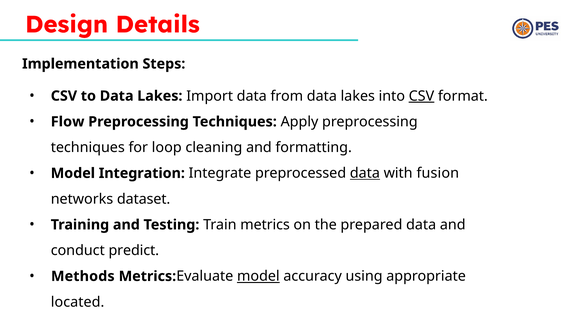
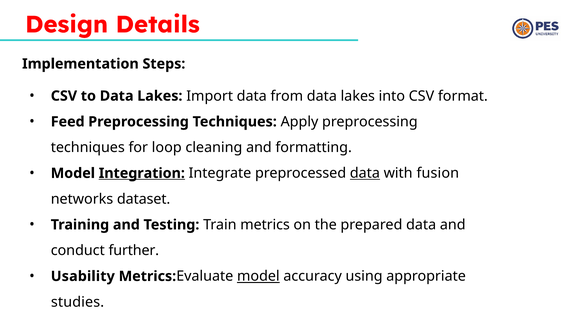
CSV underline: present -> none (421, 96)
Flow: Flow -> Feed (68, 122)
Integration underline: none -> present (142, 173)
predict: predict -> further (134, 251)
Methods: Methods -> Usability (83, 277)
located: located -> studies (78, 302)
